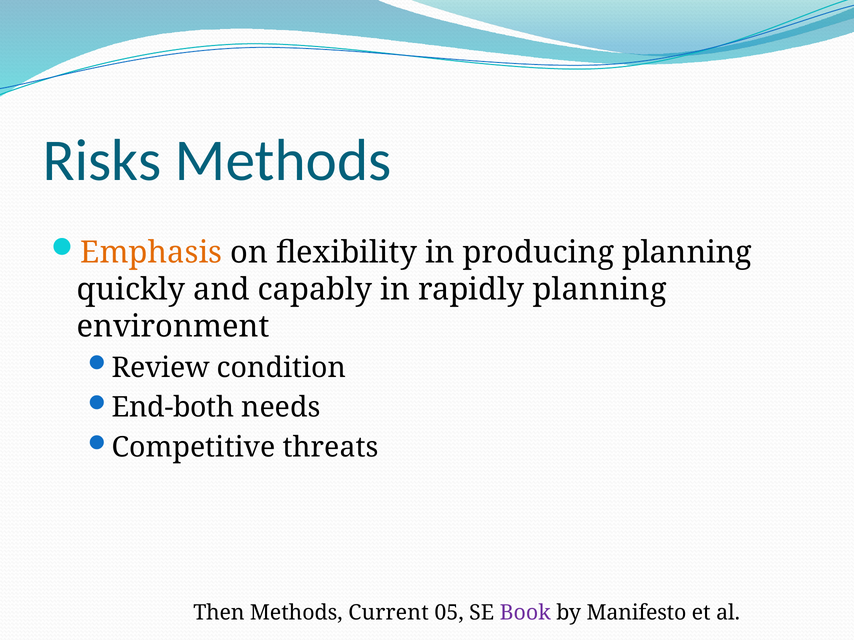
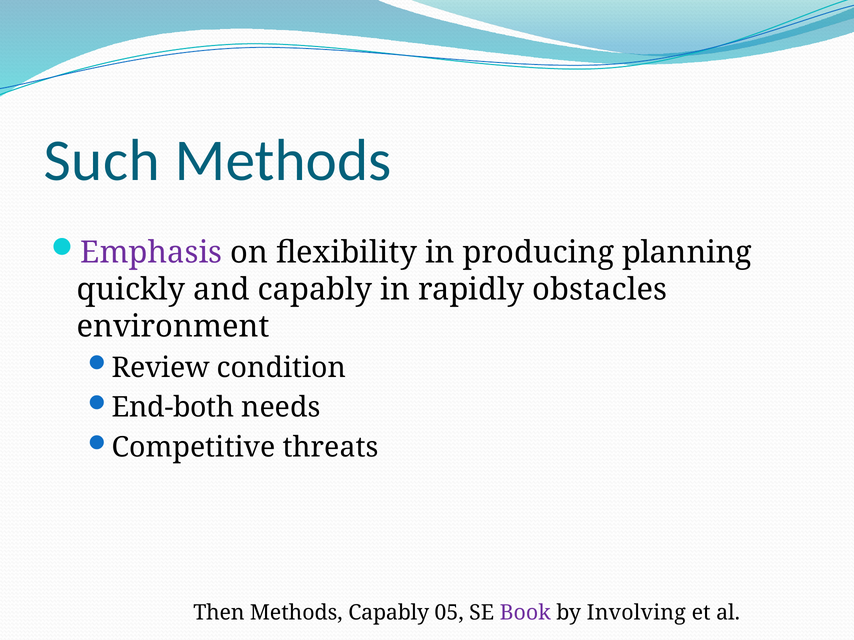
Risks: Risks -> Such (102, 161)
Emphasis colour: orange -> purple (151, 253)
rapidly planning: planning -> obstacles (600, 290)
Methods Current: Current -> Capably (389, 613)
Manifesto: Manifesto -> Involving (636, 613)
